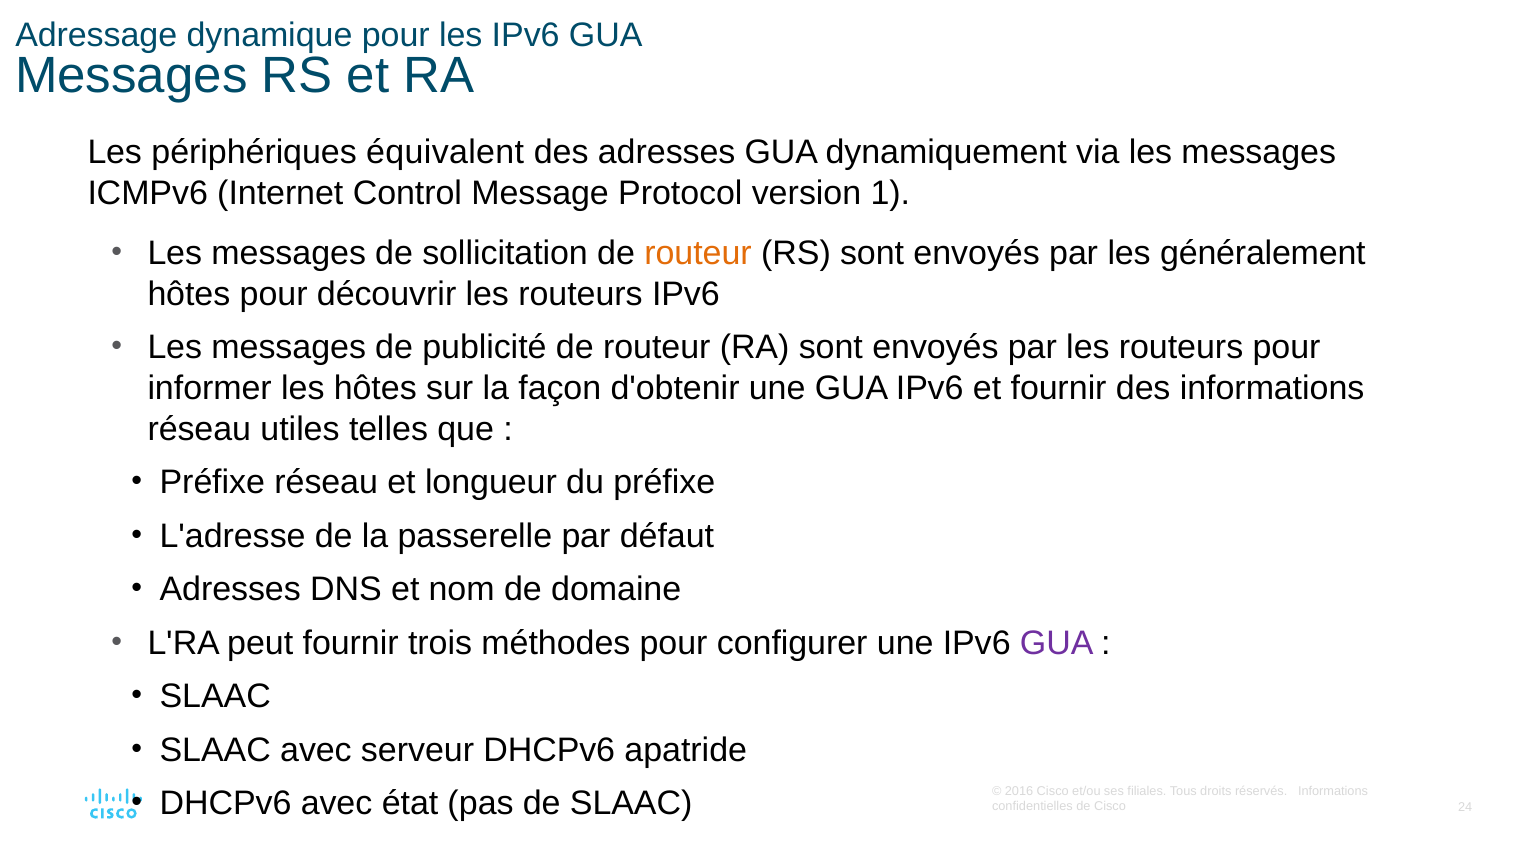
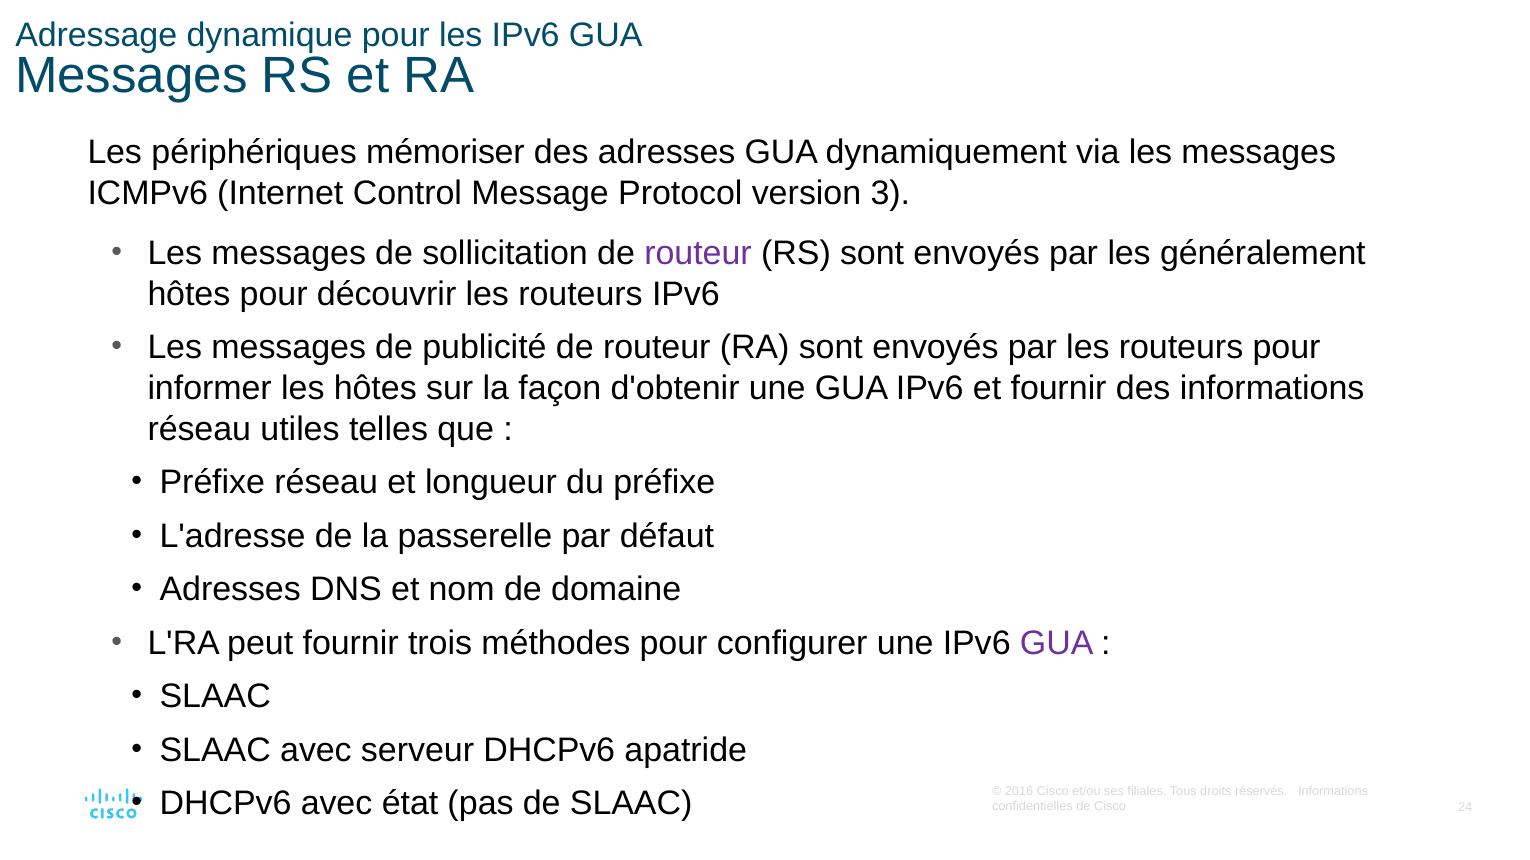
équivalent: équivalent -> mémoriser (445, 153)
1: 1 -> 3 (890, 194)
routeur colour: orange -> purple (698, 254)
